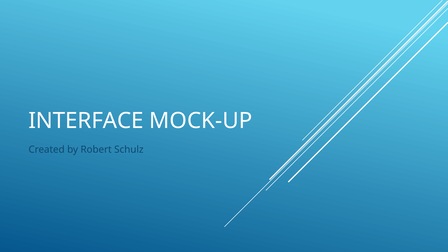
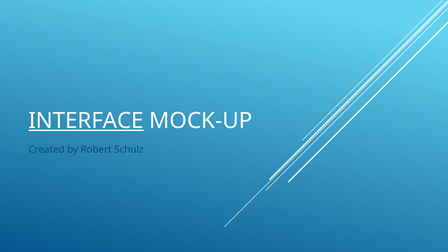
INTERFACE underline: none -> present (86, 121)
